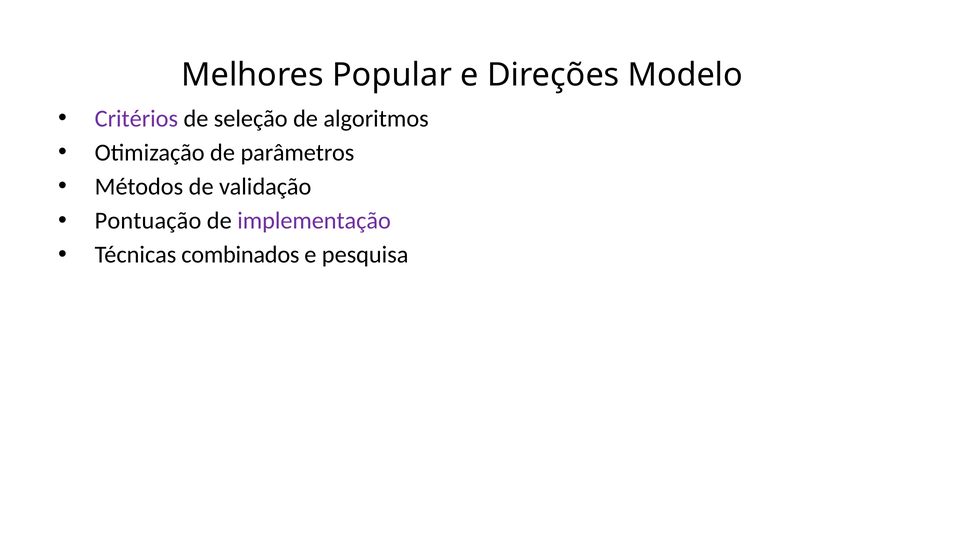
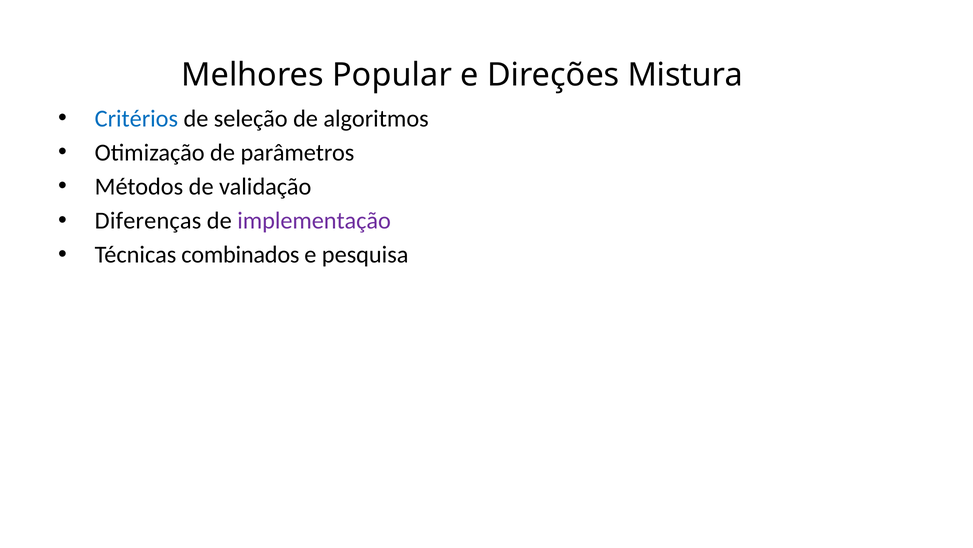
Modelo: Modelo -> Mistura (685, 75)
Critérios colour: purple -> blue (136, 118)
Pontuação: Pontuação -> Diferenças (148, 221)
